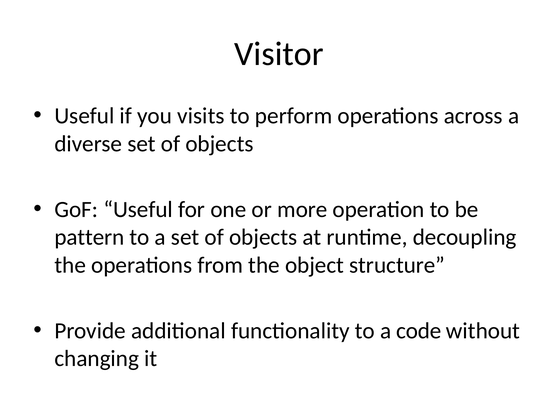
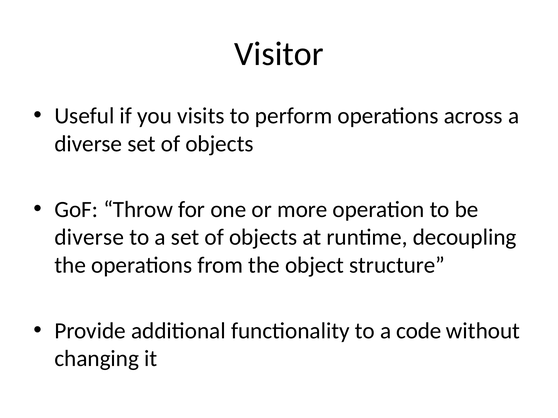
GoF Useful: Useful -> Throw (138, 210)
pattern: pattern -> diverse (89, 238)
